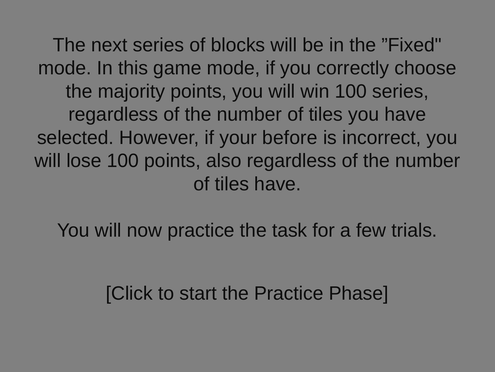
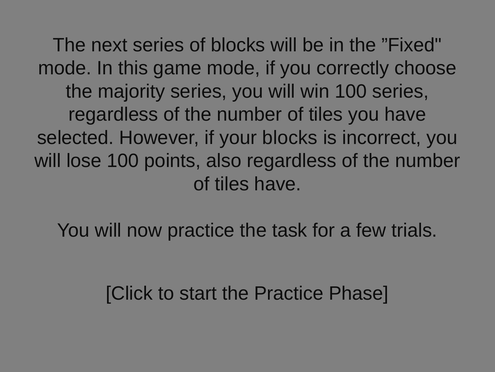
majority points: points -> series (199, 91)
your before: before -> blocks (290, 137)
